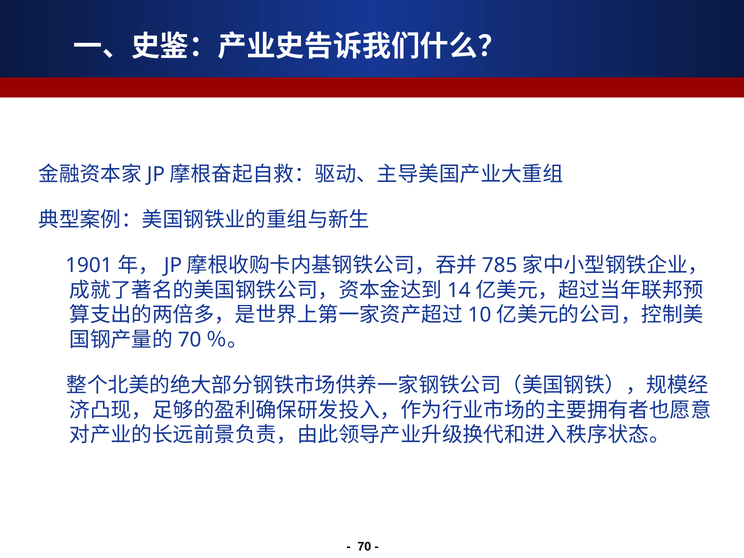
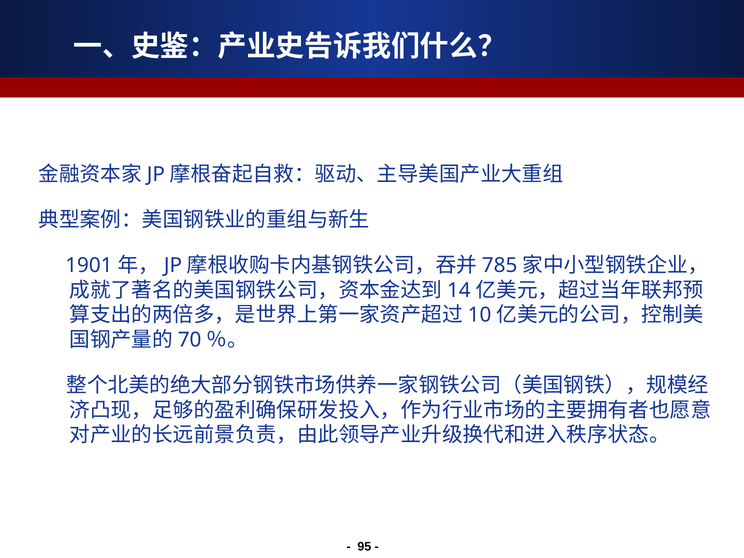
70: 70 -> 95 (364, 547)
